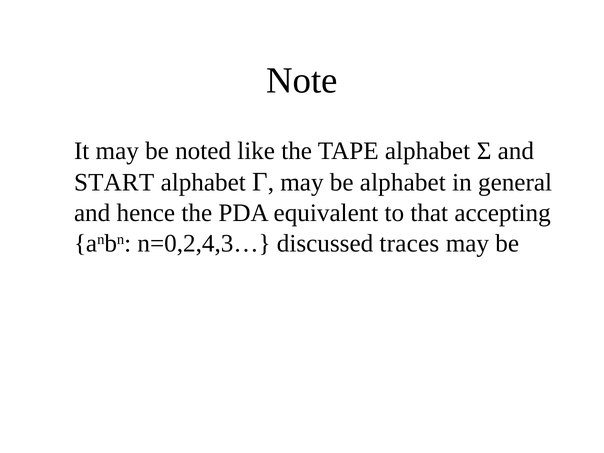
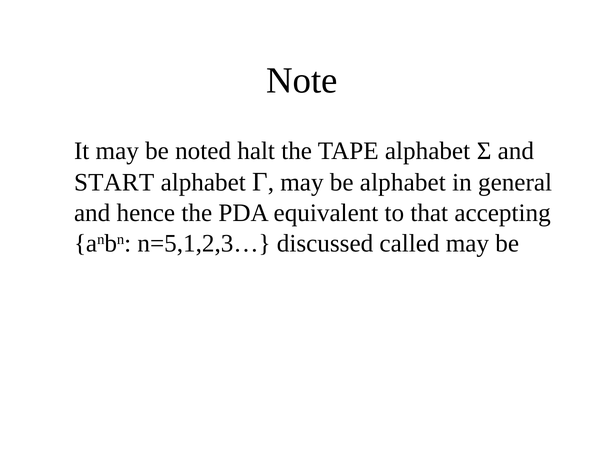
like: like -> halt (256, 151)
n=0,2,4,3…: n=0,2,4,3… -> n=5,1,2,3… (204, 243)
traces: traces -> called (409, 243)
